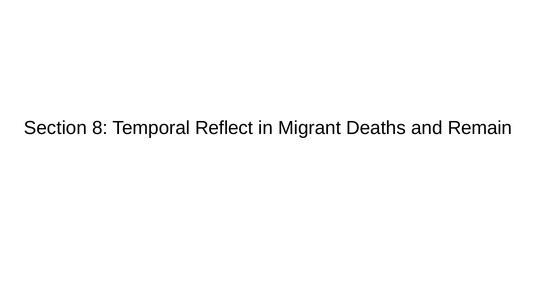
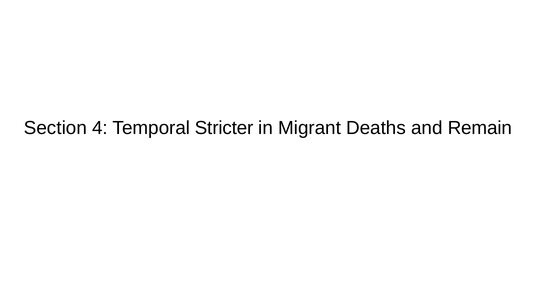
8: 8 -> 4 (100, 128)
Reflect: Reflect -> Stricter (224, 128)
